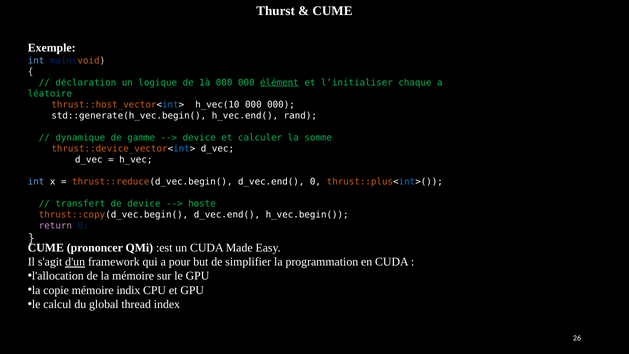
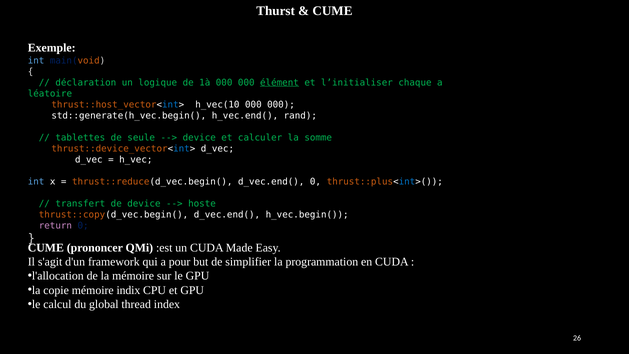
dynamique: dynamique -> tablettes (80, 138)
gamme: gamme -> seule (141, 138)
d'un underline: present -> none (75, 262)
